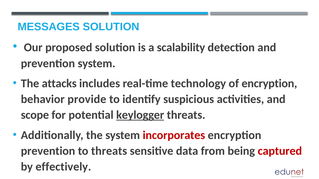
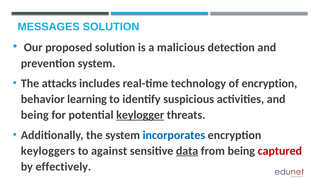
scalability: scalability -> malicious (181, 47)
provide: provide -> learning (87, 99)
scope: scope -> being (35, 115)
incorporates colour: red -> blue (174, 135)
prevention: prevention -> keyloggers (48, 151)
to threats: threats -> against (109, 151)
data underline: none -> present (187, 151)
